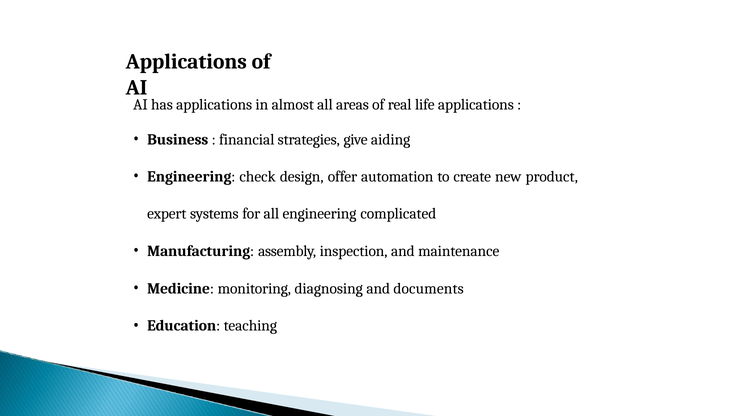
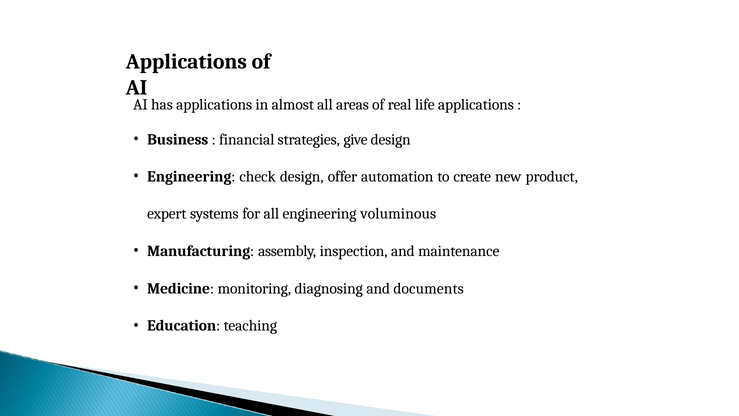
give aiding: aiding -> design (391, 139)
complicated: complicated -> voluminous (398, 213)
